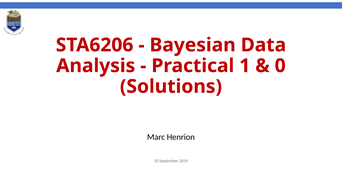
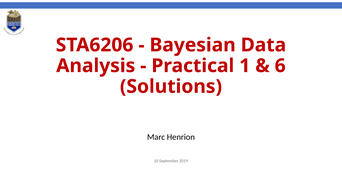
0: 0 -> 6 (280, 66)
